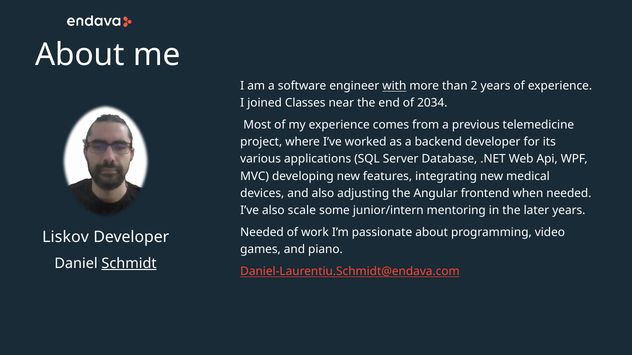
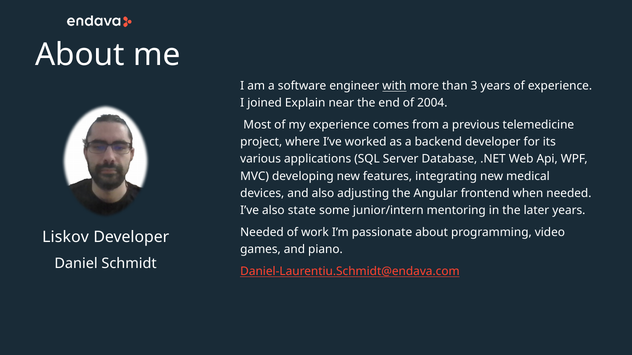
2: 2 -> 3 (474, 86)
Classes: Classes -> Explain (305, 103)
2034: 2034 -> 2004 (432, 103)
scale: scale -> state (302, 210)
Schmidt underline: present -> none (129, 264)
